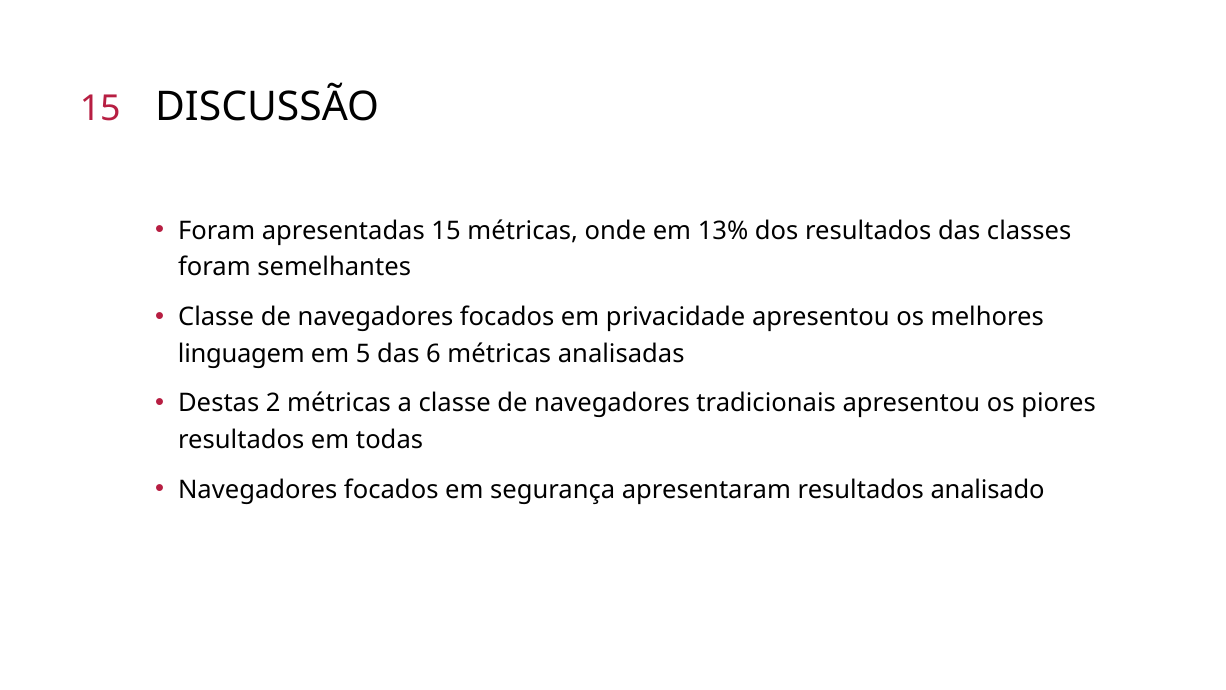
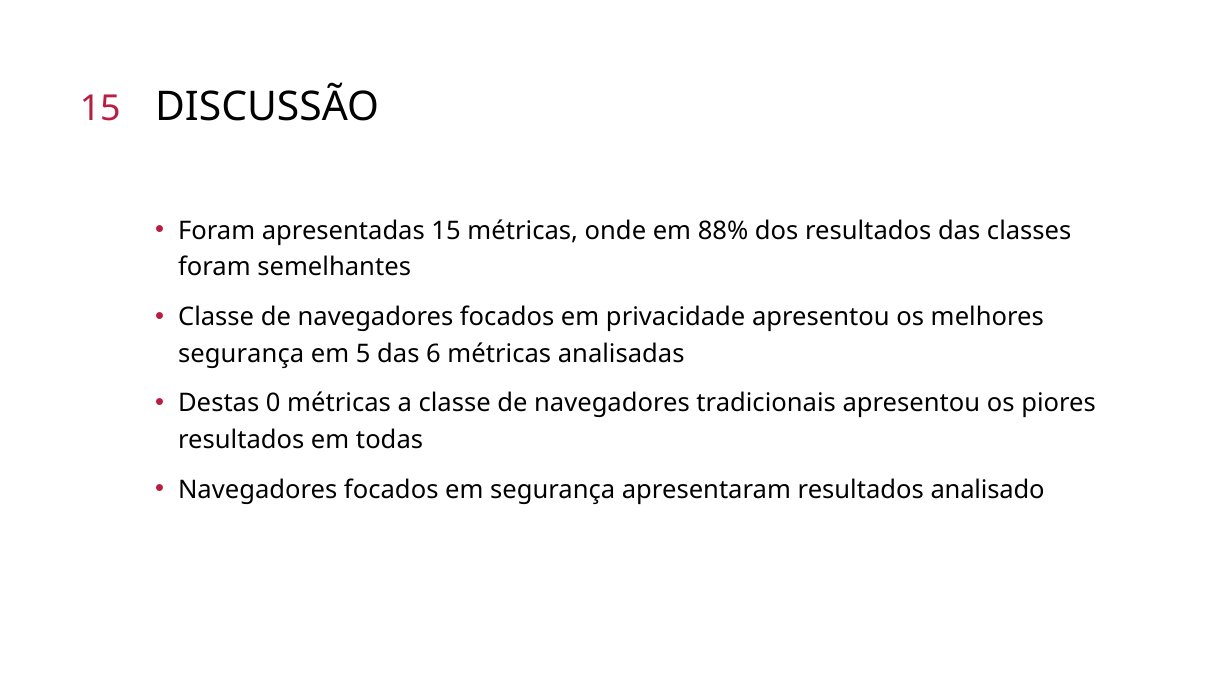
13%: 13% -> 88% (723, 231)
linguagem: linguagem -> segurança (241, 354)
2: 2 -> 0 (273, 403)
